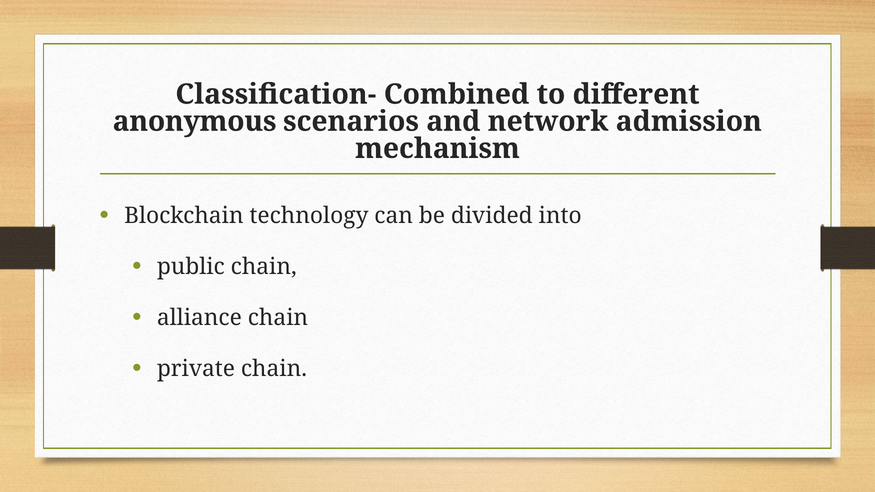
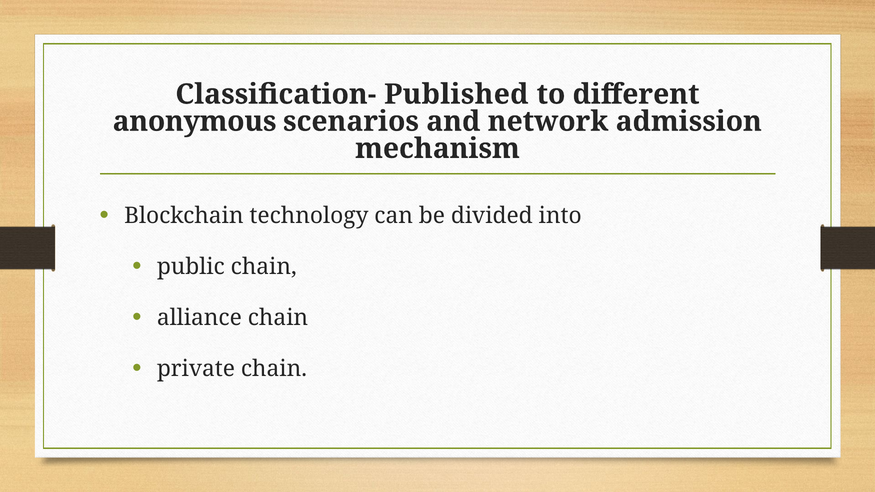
Combined: Combined -> Published (456, 94)
